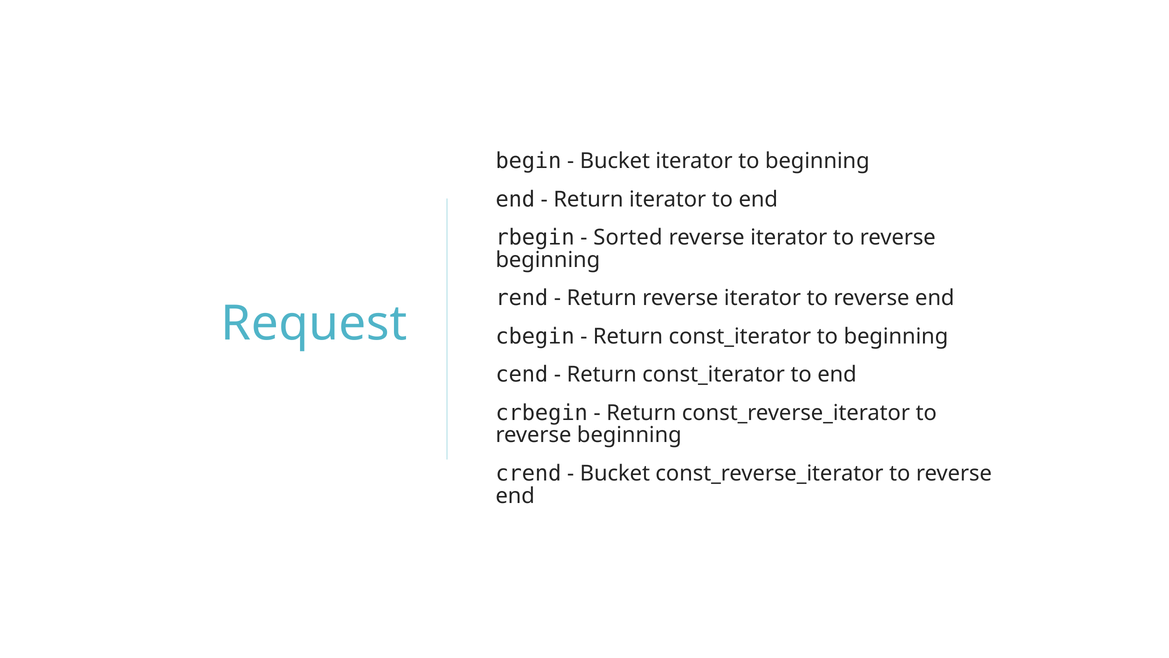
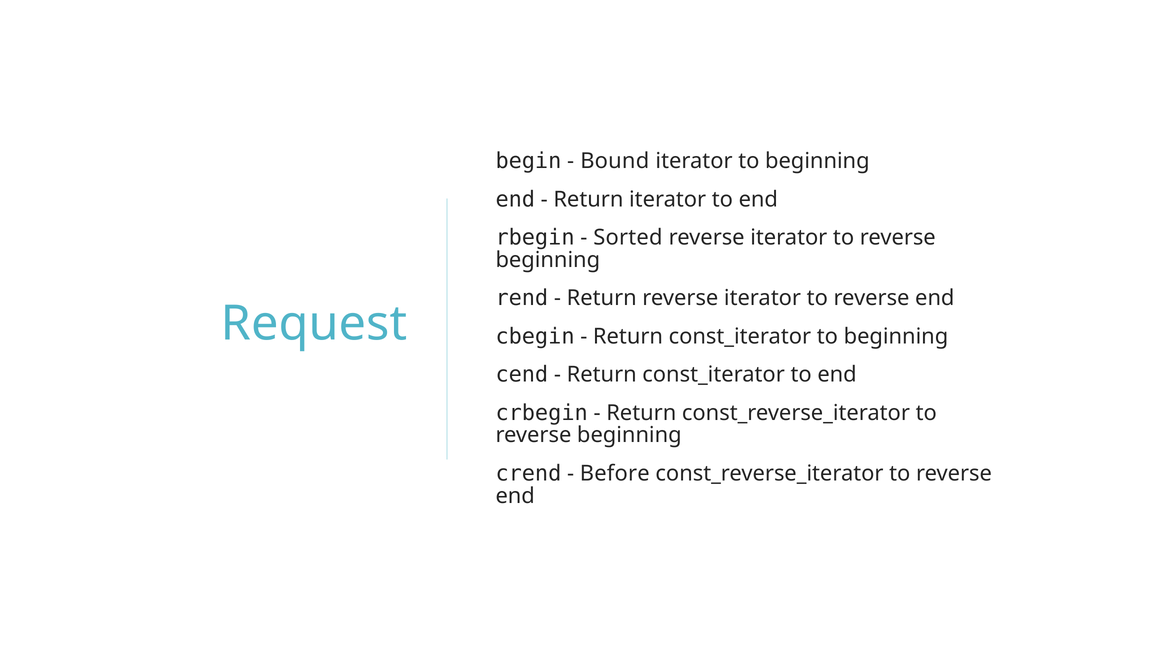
Bucket: Bucket -> Bound (615, 161)
Bucket: Bucket -> Before (615, 473)
